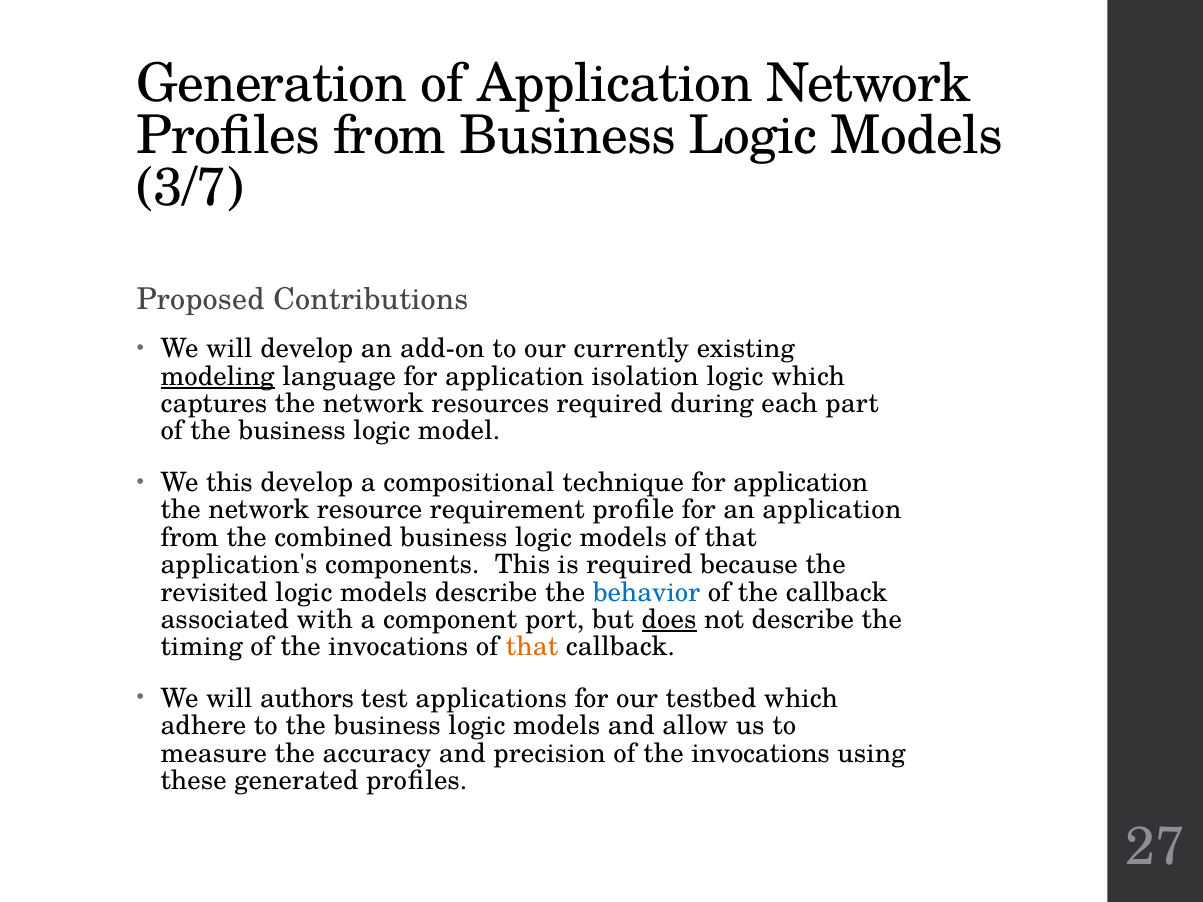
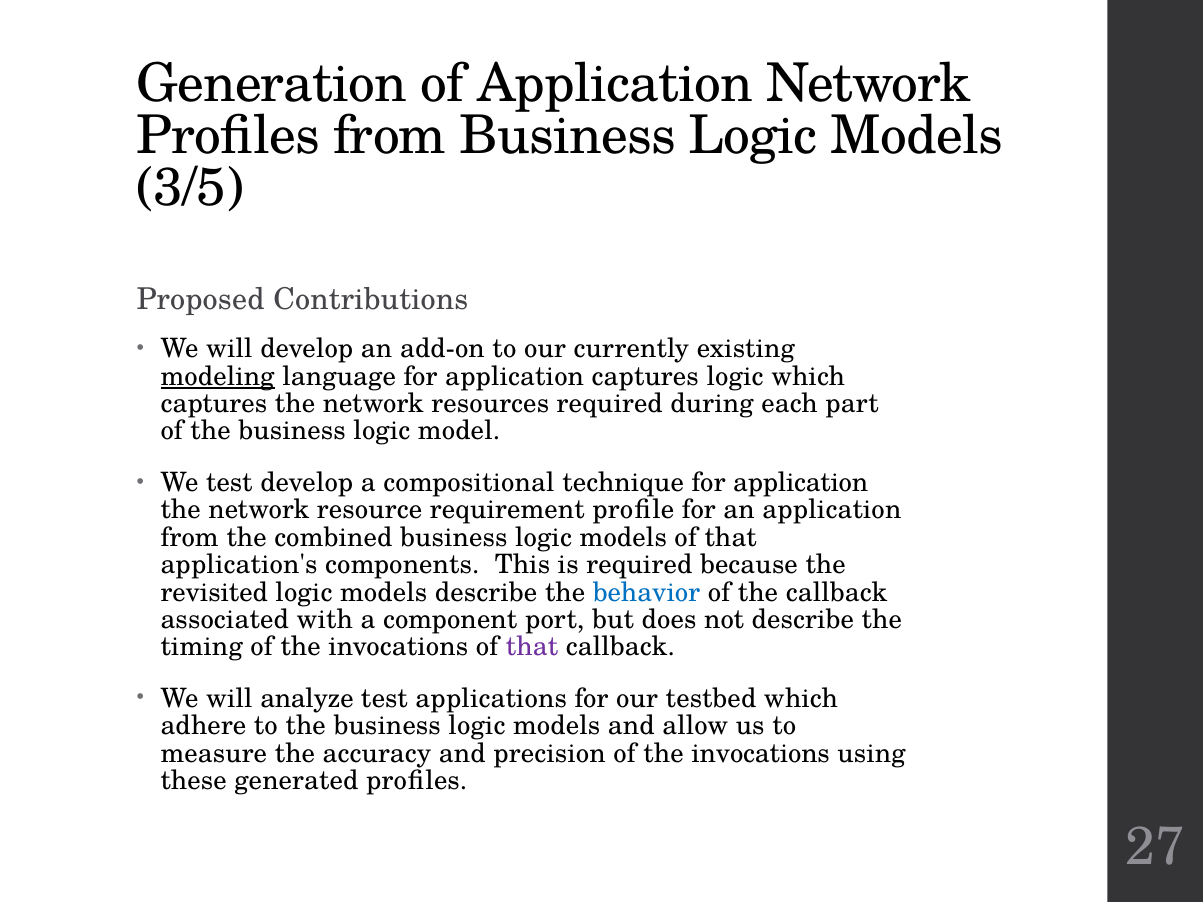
3/7: 3/7 -> 3/5 (190, 188)
application isolation: isolation -> captures (645, 376)
We this: this -> test (229, 483)
does underline: present -> none (669, 620)
that colour: orange -> purple (532, 647)
authors: authors -> analyze (307, 699)
